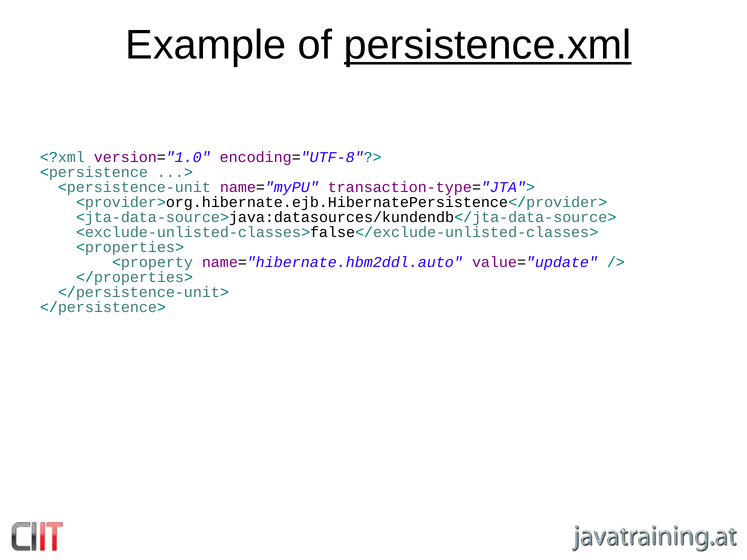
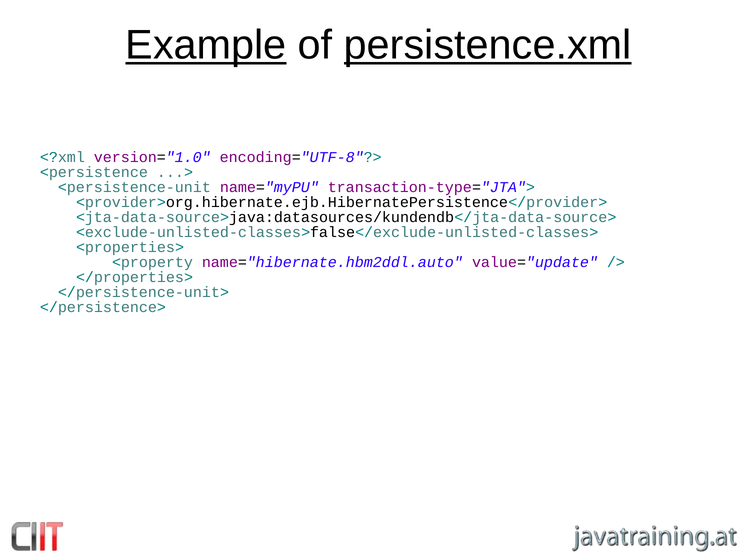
Example underline: none -> present (206, 45)
